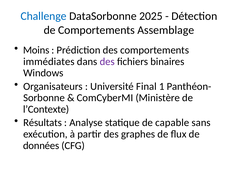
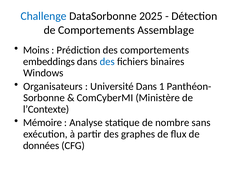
immédiates: immédiates -> embeddings (49, 61)
des colour: purple -> blue (107, 61)
Université Final: Final -> Dans (146, 86)
Résultats: Résultats -> Mémoire (43, 122)
capable: capable -> nombre (172, 122)
